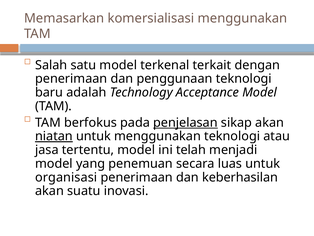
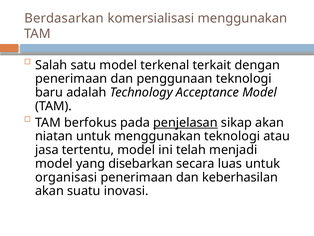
Memasarkan: Memasarkan -> Berdasarkan (64, 18)
niatan underline: present -> none (54, 136)
penemuan: penemuan -> disebarkan (141, 163)
